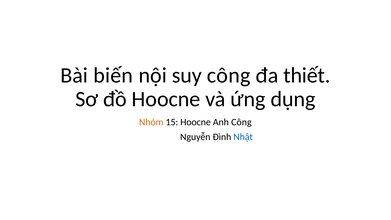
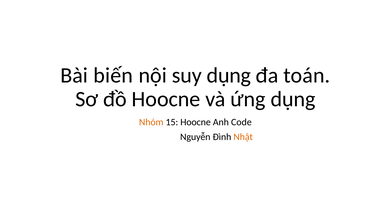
suy công: công -> dụng (229, 75)
thiết: thiết -> toán (307, 75)
Anh Công: Công -> Code (241, 122)
Nhật colour: blue -> orange (243, 137)
